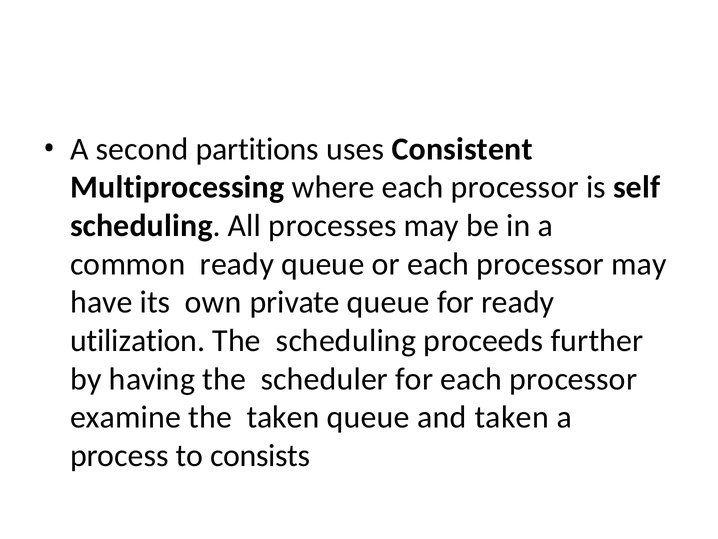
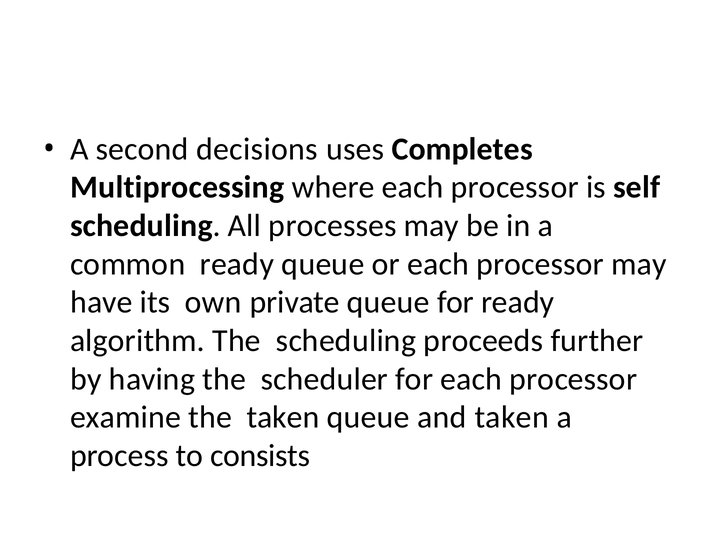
partitions: partitions -> decisions (257, 149)
Consistent: Consistent -> Completes (462, 149)
utilization: utilization -> algorithm (137, 340)
